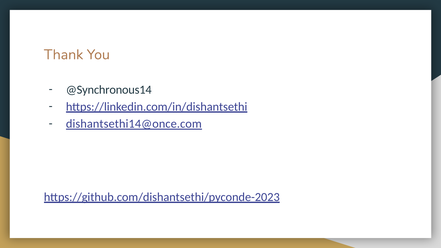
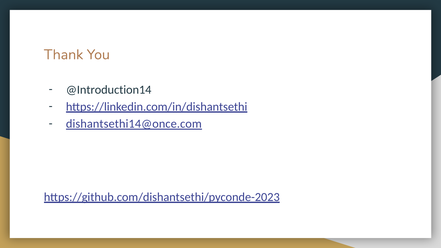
@Synchronous14: @Synchronous14 -> @Introduction14 (109, 90)
